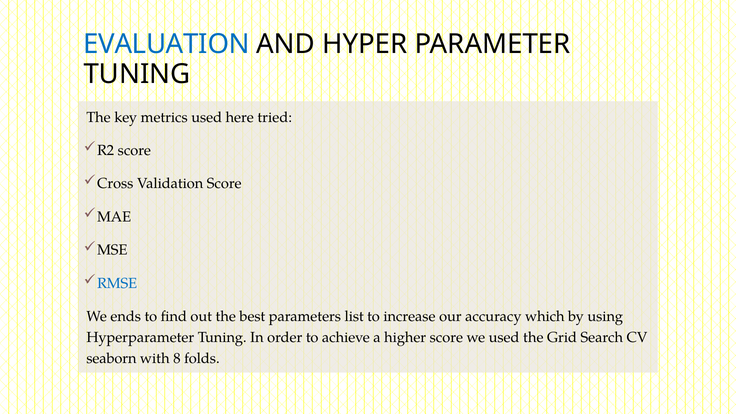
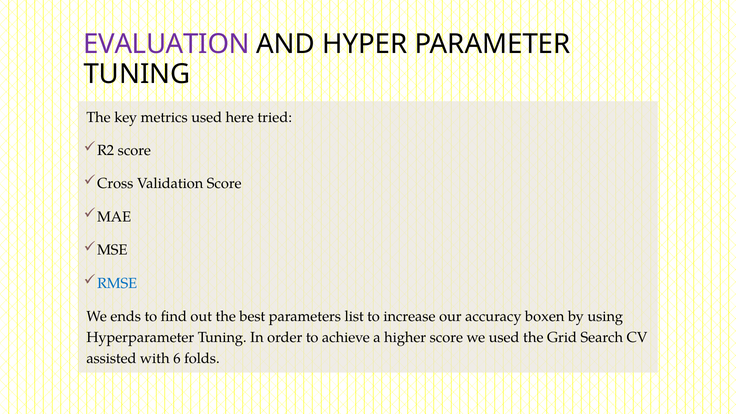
EVALUATION colour: blue -> purple (166, 44)
which: which -> boxen (545, 317)
seaborn: seaborn -> assisted (111, 358)
8: 8 -> 6 (177, 358)
